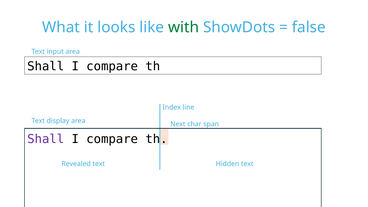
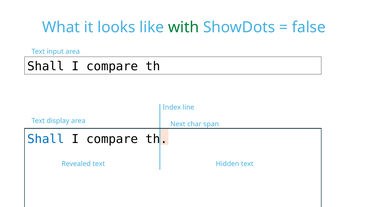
Shall colour: purple -> blue (46, 139)
